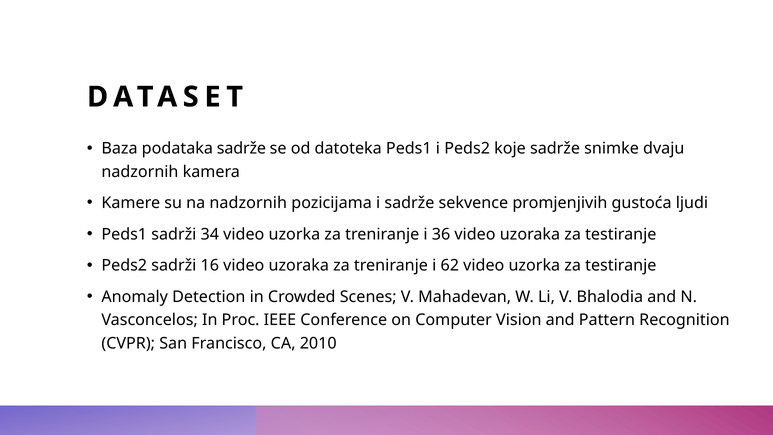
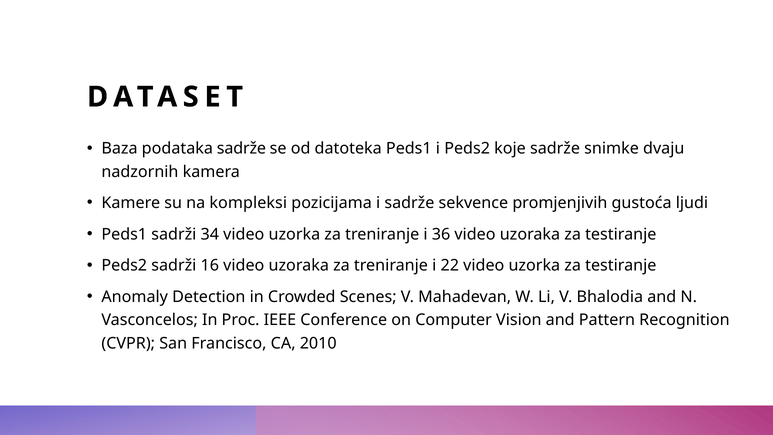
na nadzornih: nadzornih -> kompleksi (248, 203)
62: 62 -> 22 (450, 265)
